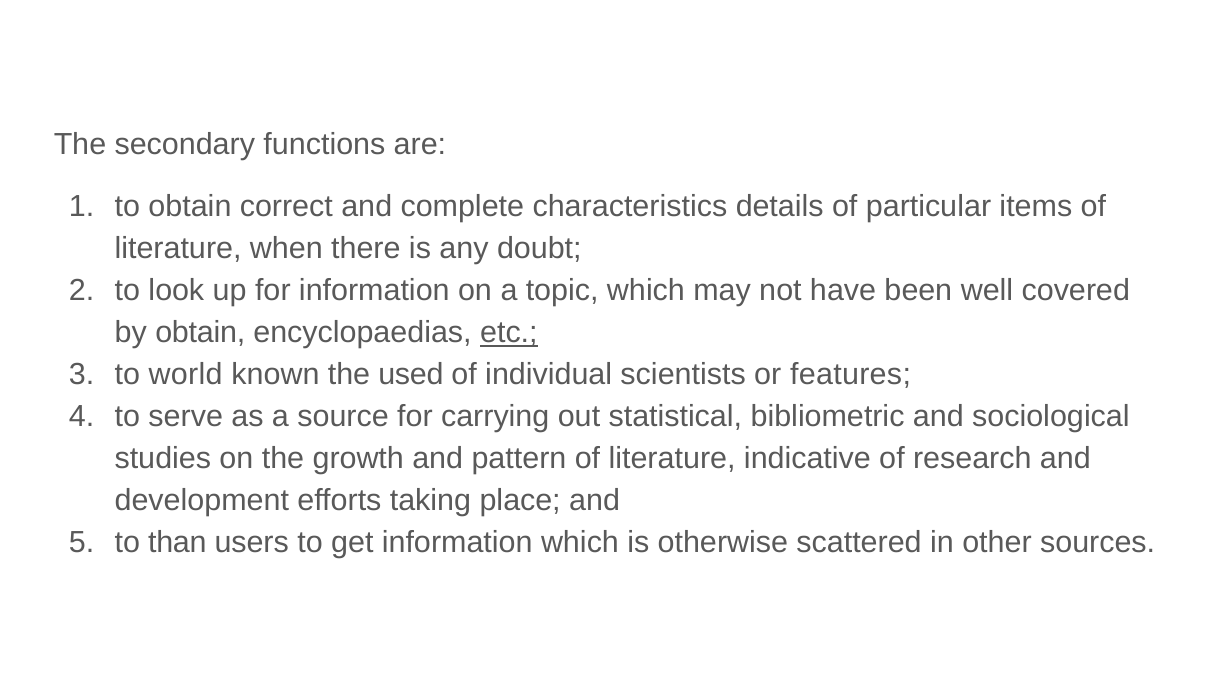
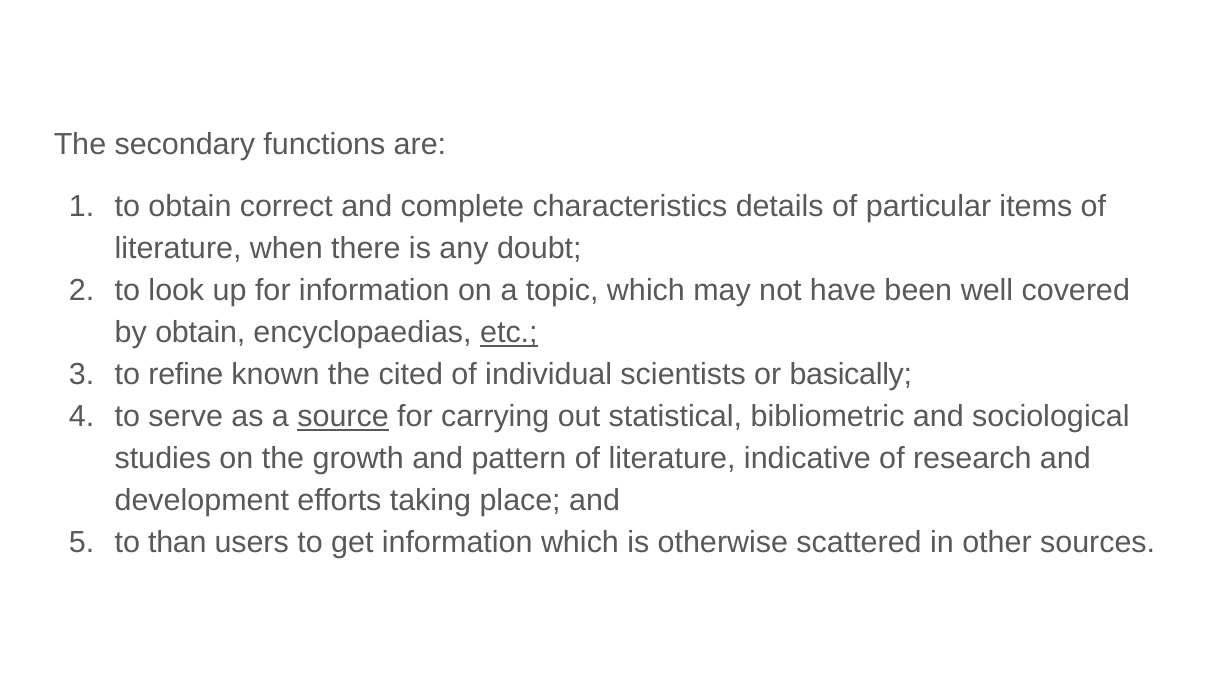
world: world -> refine (186, 375)
used: used -> cited (411, 375)
features: features -> basically (851, 375)
source underline: none -> present (343, 417)
